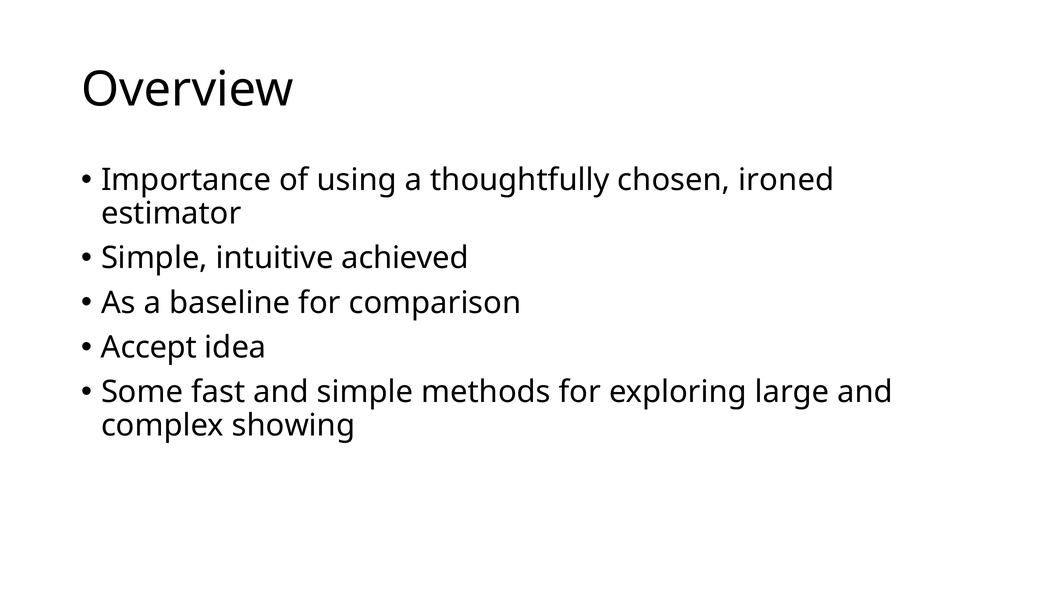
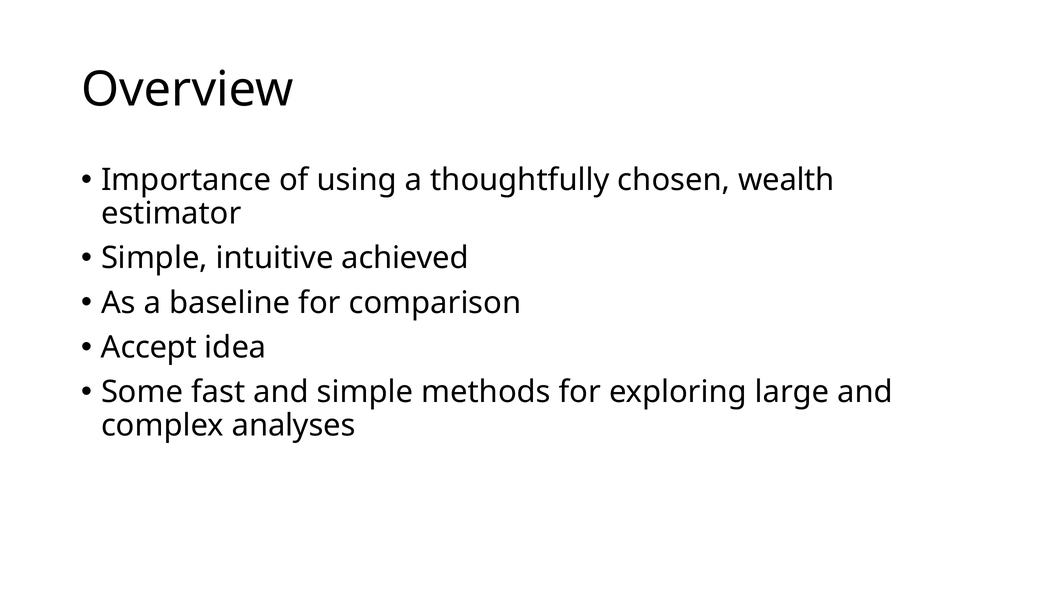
ironed: ironed -> wealth (786, 180)
showing: showing -> analyses (294, 425)
